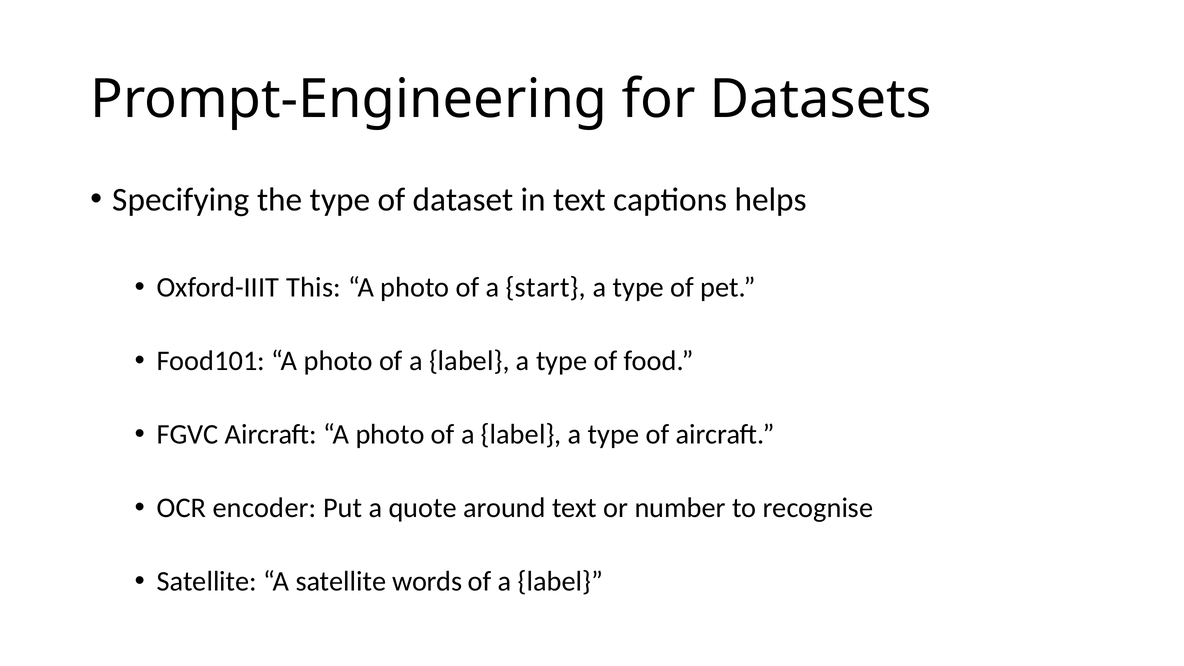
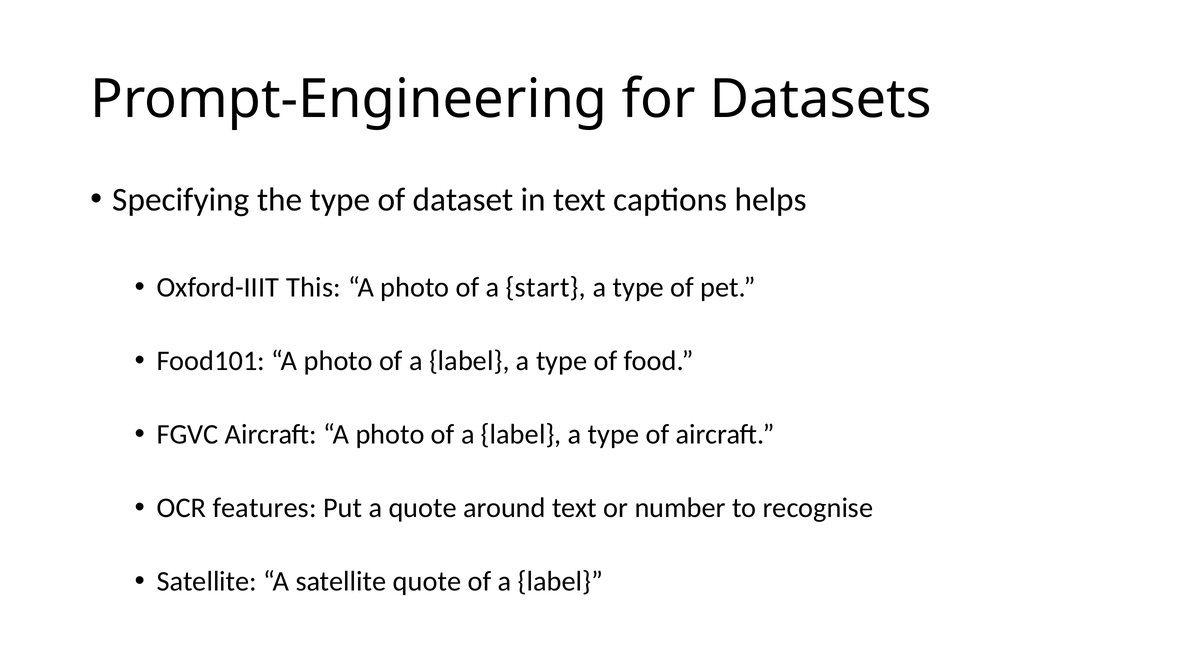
encoder: encoder -> features (265, 508)
satellite words: words -> quote (427, 581)
